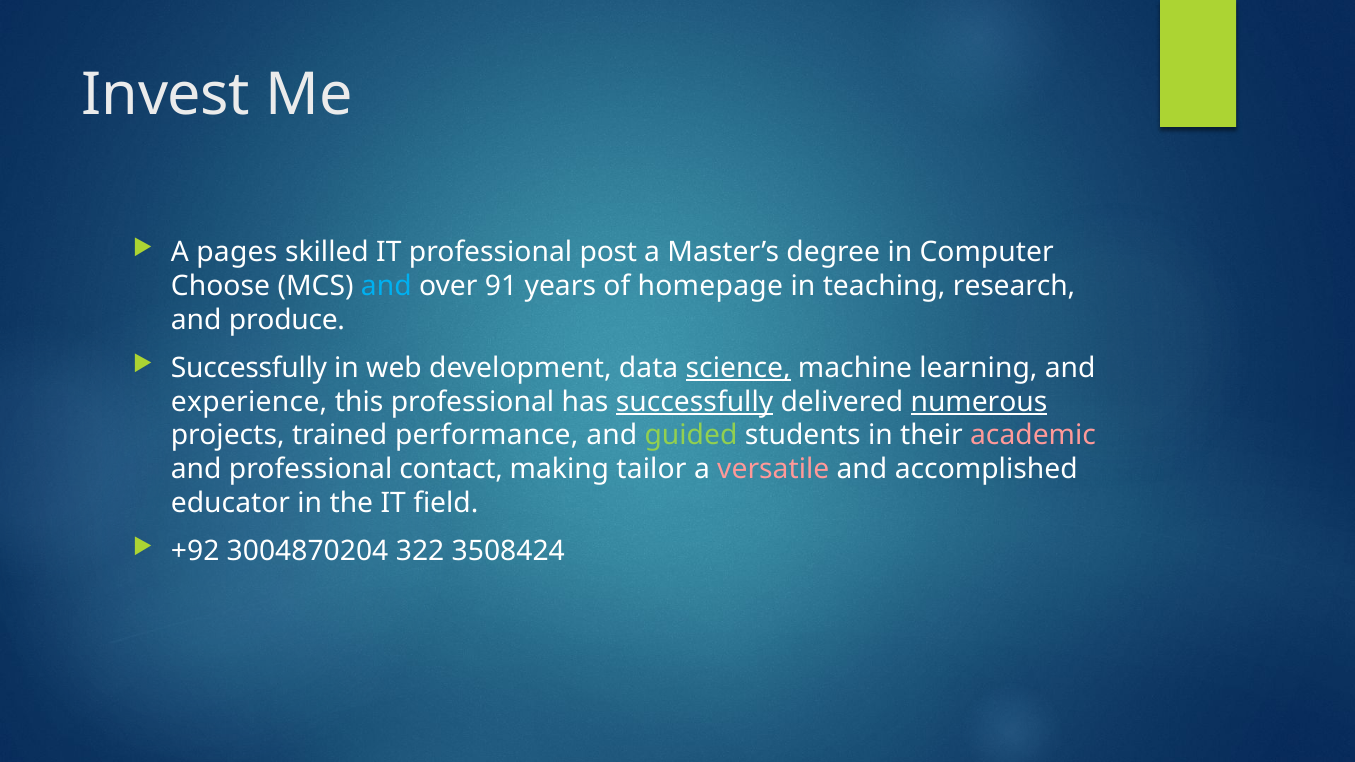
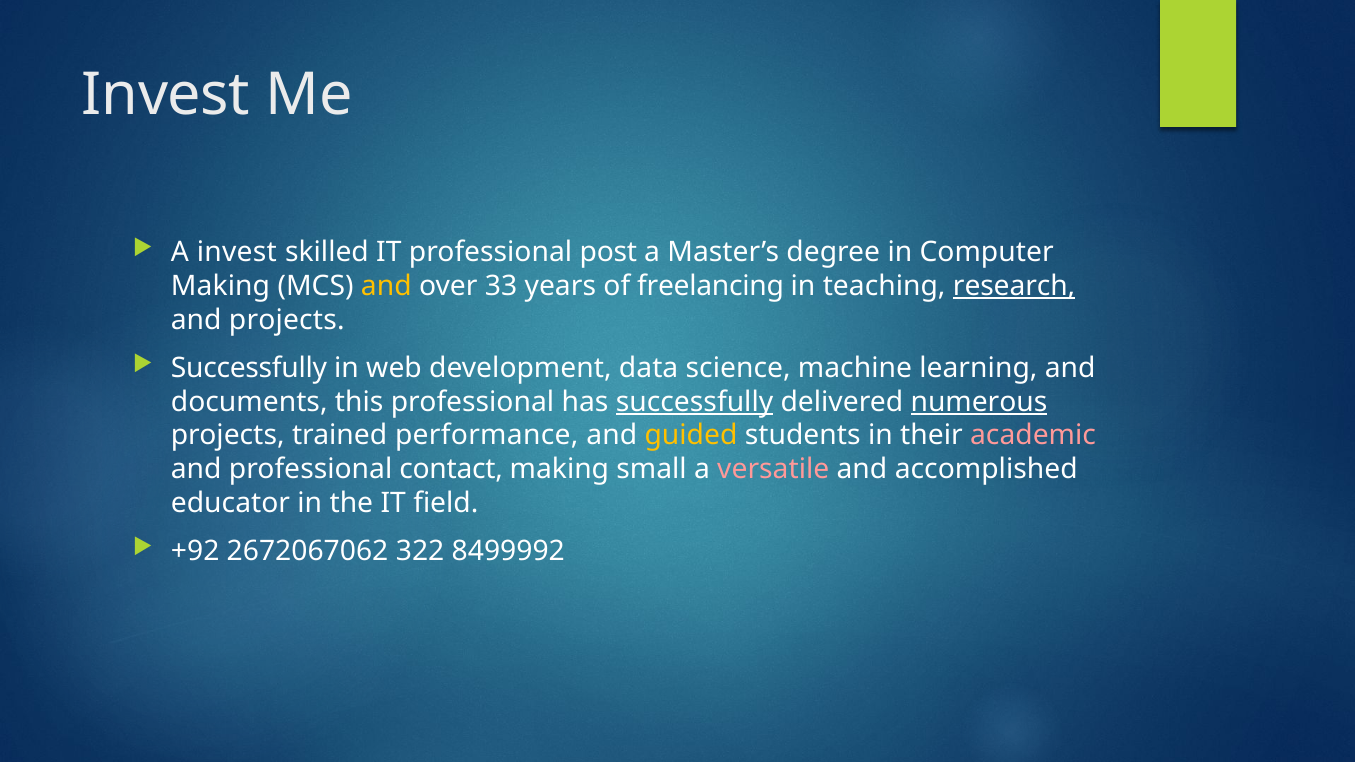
A pages: pages -> invest (237, 252)
Choose: Choose -> Making (221, 286)
and colour: light blue -> yellow (386, 286)
91: 91 -> 33 (501, 286)
homepage: homepage -> freelancing (711, 286)
research underline: none -> present (1014, 286)
and produce: produce -> projects (287, 320)
science underline: present -> none (738, 368)
experience: experience -> documents (249, 402)
guided colour: light green -> yellow (691, 436)
tailor: tailor -> small (652, 470)
3004870204: 3004870204 -> 2672067062 (308, 552)
3508424: 3508424 -> 8499992 (508, 552)
